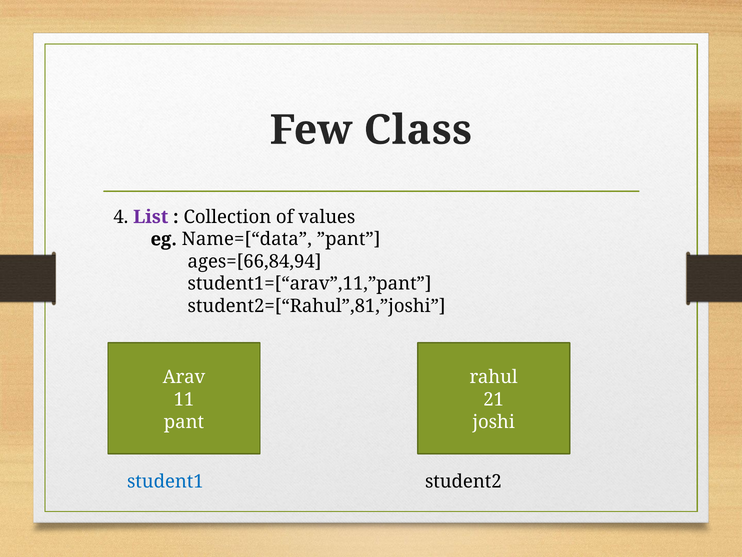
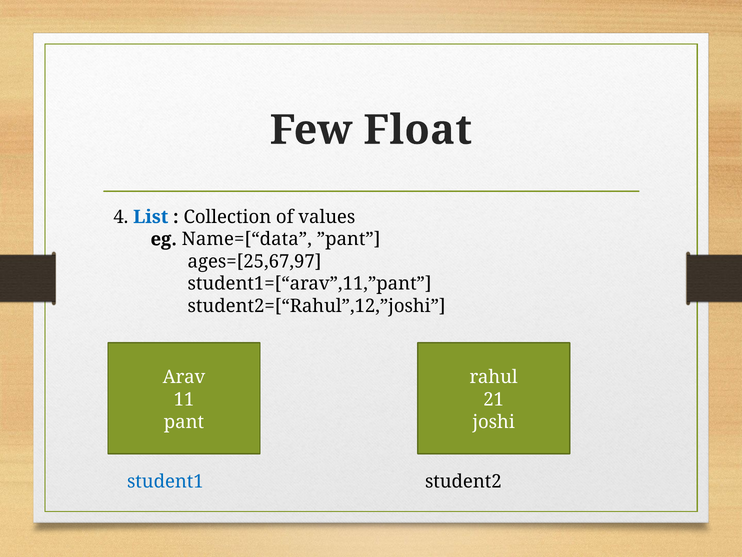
Class: Class -> Float (418, 130)
List colour: purple -> blue (151, 217)
ages=[66,84,94: ages=[66,84,94 -> ages=[25,67,97 (255, 261)
student2=[“Rahul”,81,”joshi: student2=[“Rahul”,81,”joshi -> student2=[“Rahul”,12,”joshi (317, 306)
